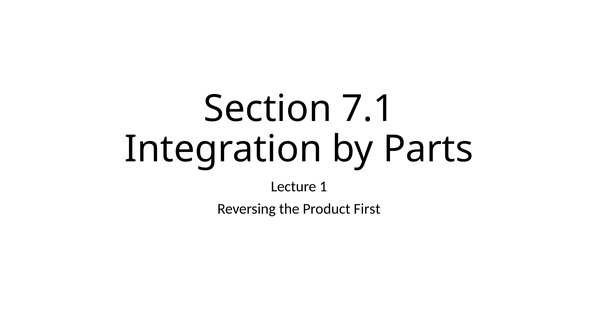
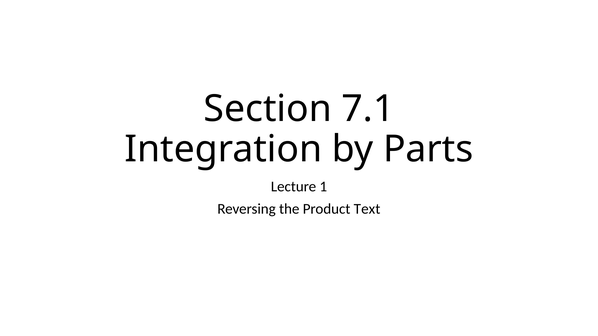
First: First -> Text (367, 209)
